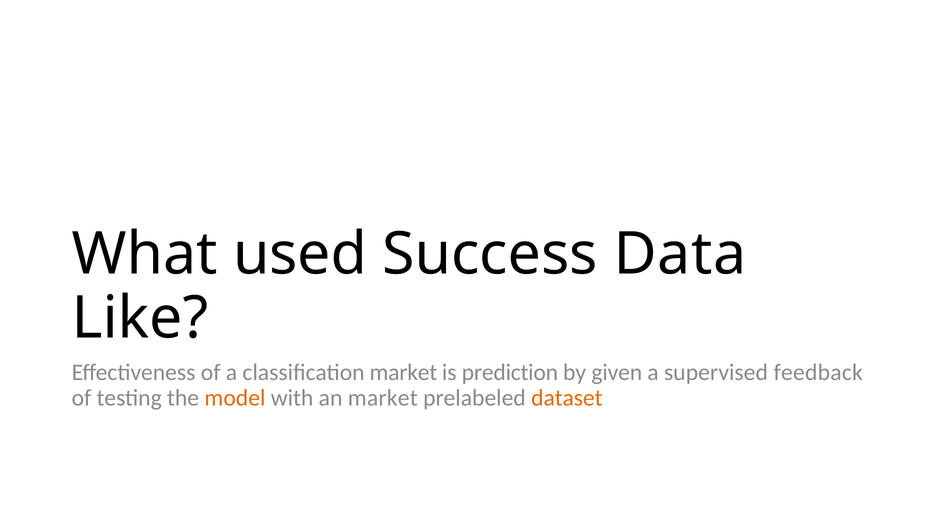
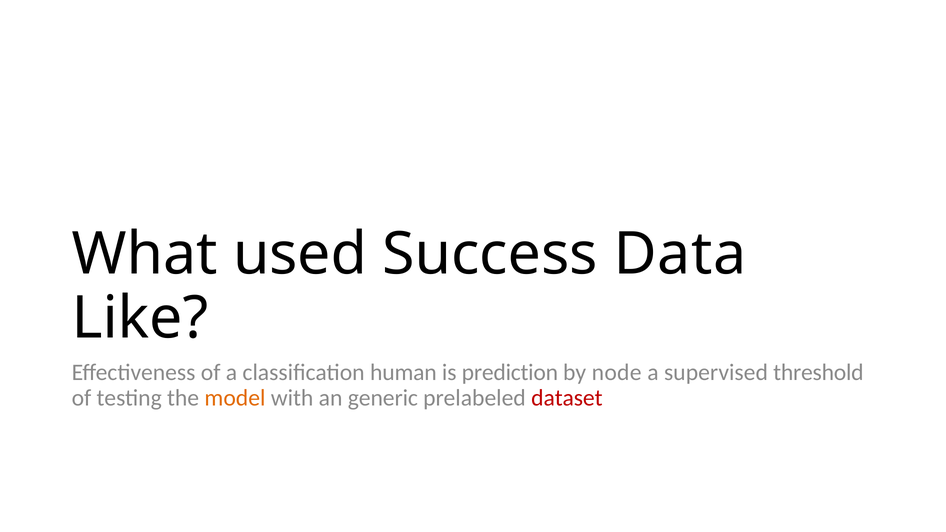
classification market: market -> human (403, 372)
given: given -> node (617, 372)
feedback: feedback -> threshold (818, 372)
an market: market -> generic (383, 398)
dataset colour: orange -> red (567, 398)
